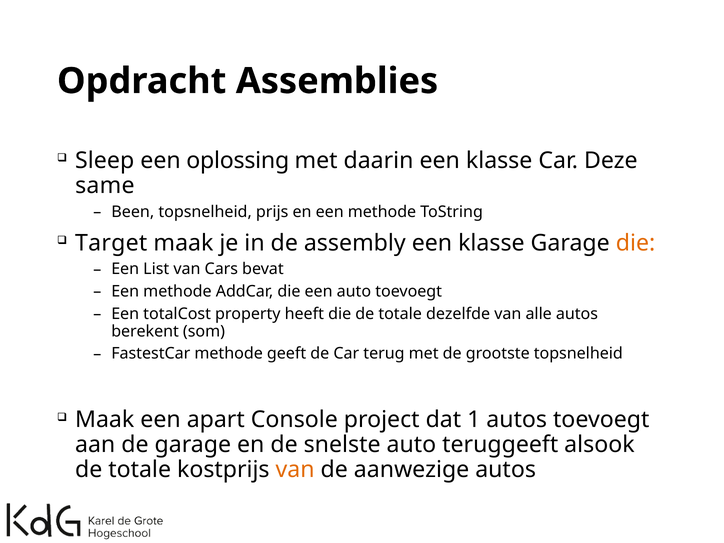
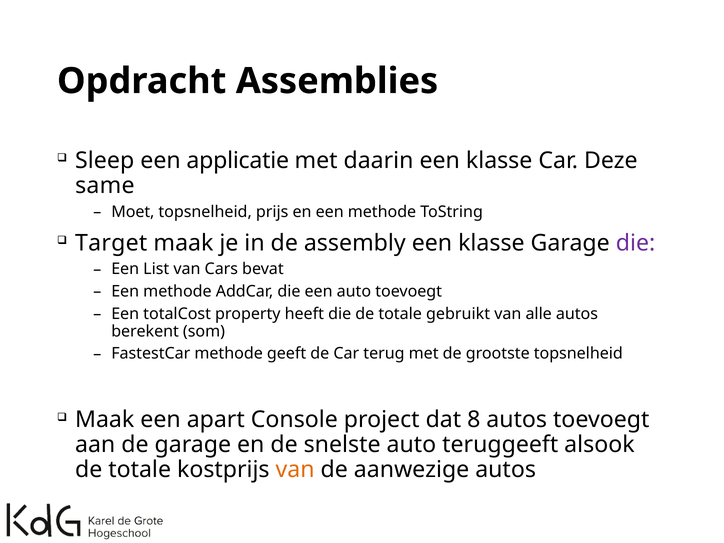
oplossing: oplossing -> applicatie (238, 161)
Been: Been -> Moet (133, 212)
die colour: orange -> purple (636, 243)
dezelfde: dezelfde -> gebruikt (458, 314)
1: 1 -> 8 (474, 420)
